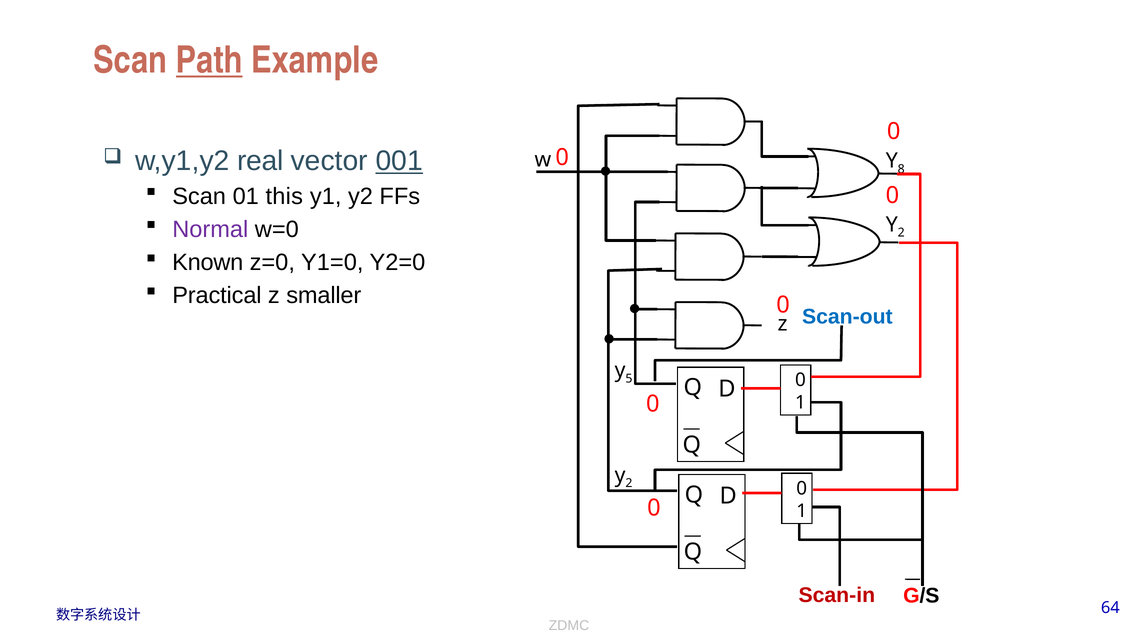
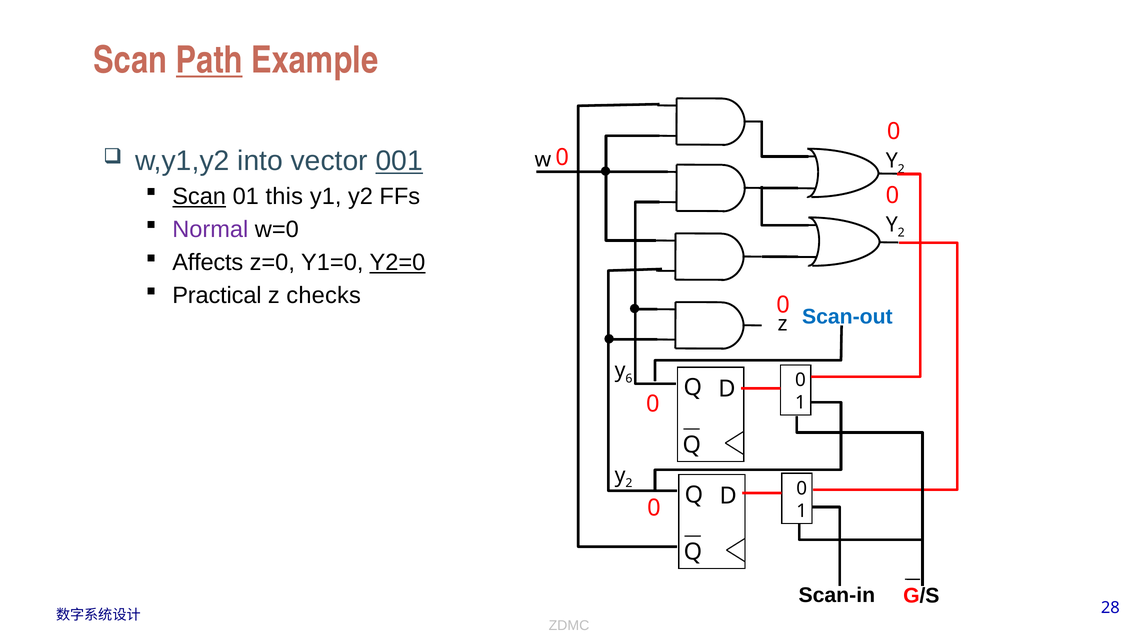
real: real -> into (260, 161)
8: 8 -> 2 (901, 169)
Scan underline: none -> present (199, 196)
Known: Known -> Affects (208, 262)
Y2=0 underline: none -> present (397, 262)
smaller: smaller -> checks (324, 295)
5: 5 -> 6 (629, 379)
Scan-in colour: red -> black (837, 595)
64: 64 -> 28 (1110, 608)
